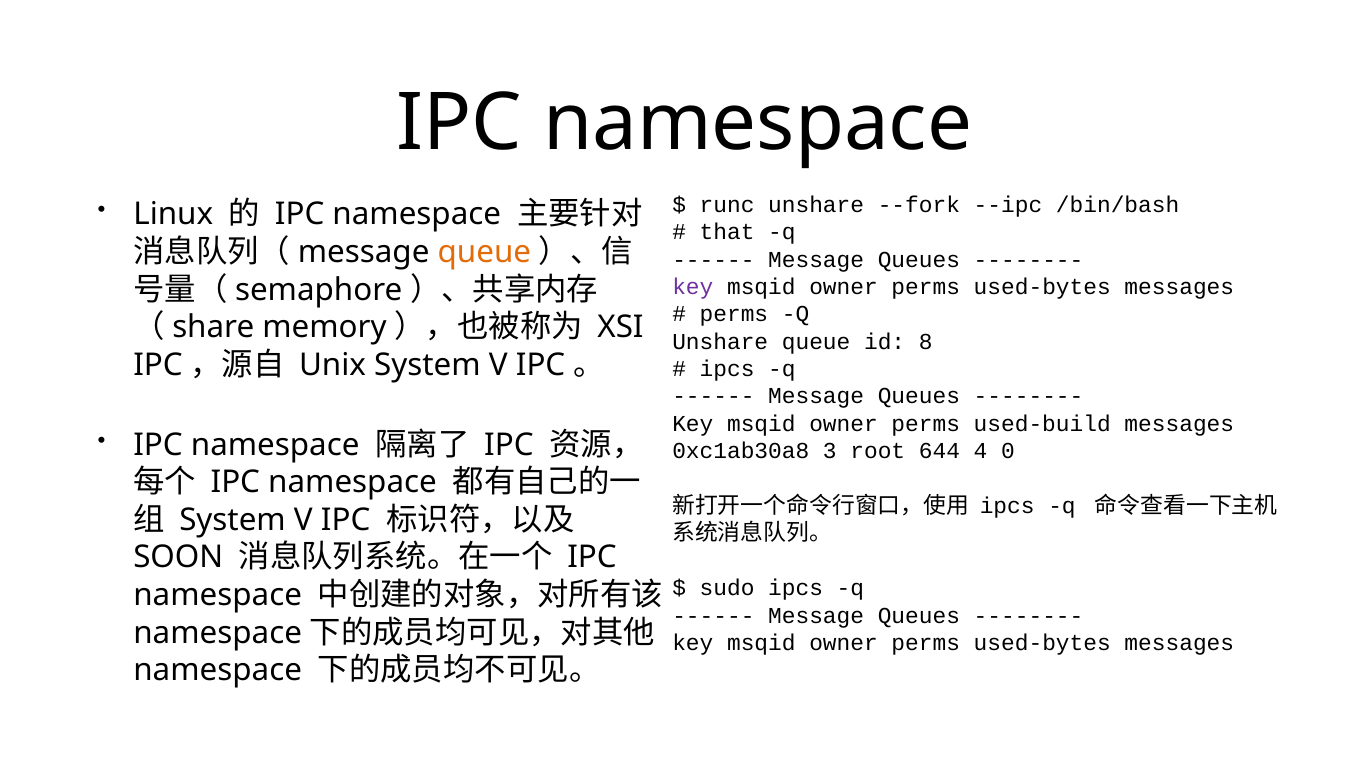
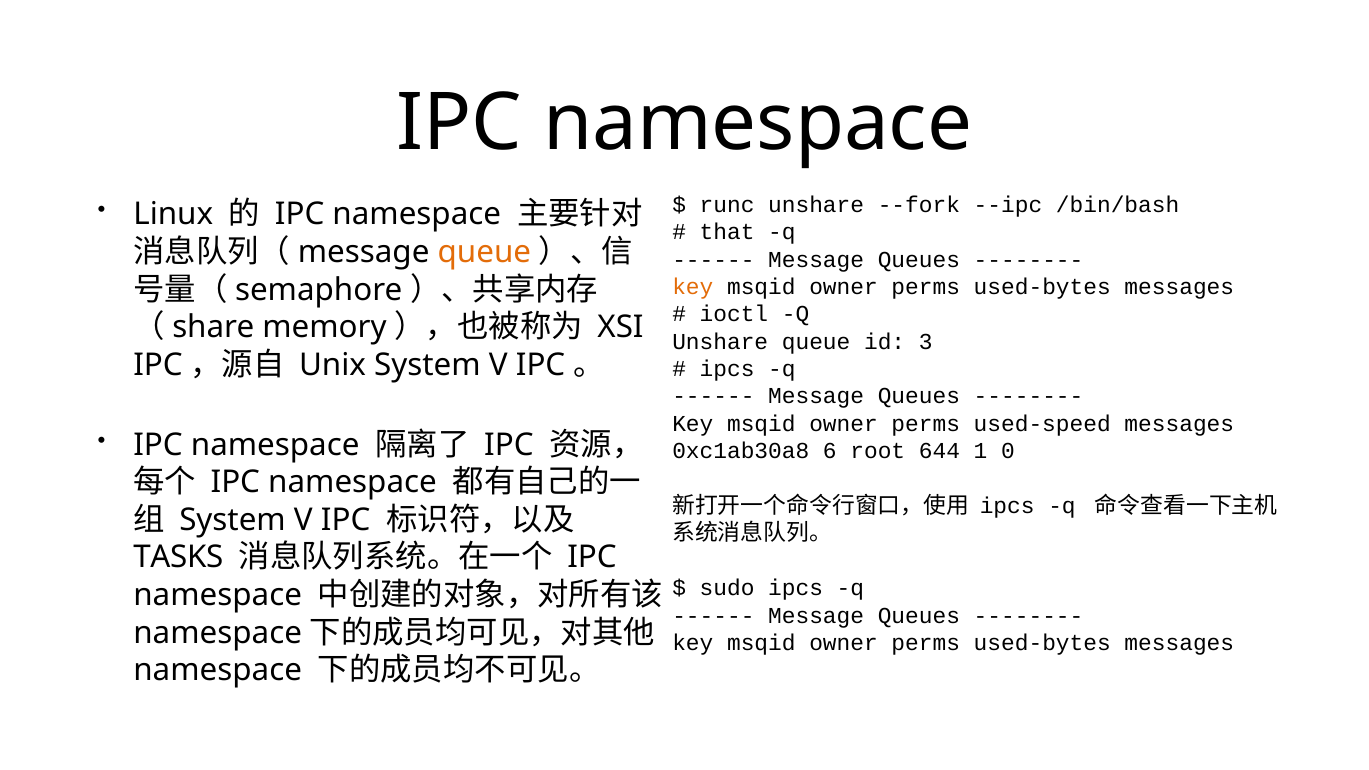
key colour: purple -> orange (693, 287)
perms: perms -> ioctl (734, 314)
8: 8 -> 3 (926, 342)
used-build: used-build -> used-speed (1042, 424)
3: 3 -> 6 (830, 451)
4: 4 -> 1 (981, 451)
SOON: SOON -> TASKS (178, 558)
